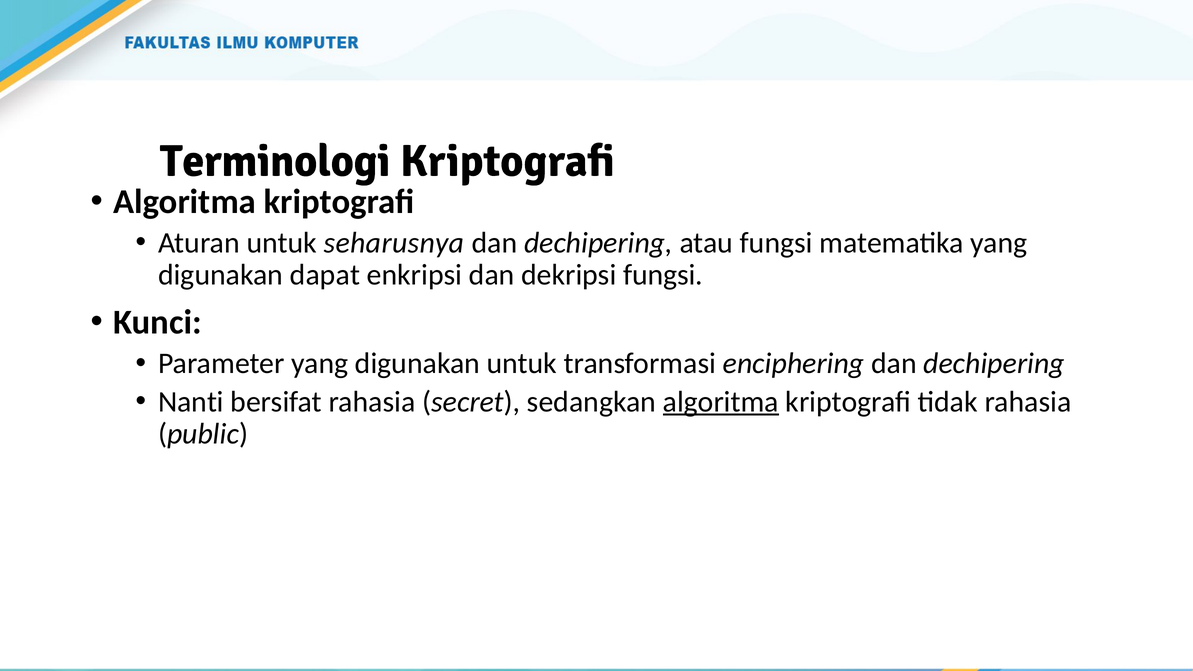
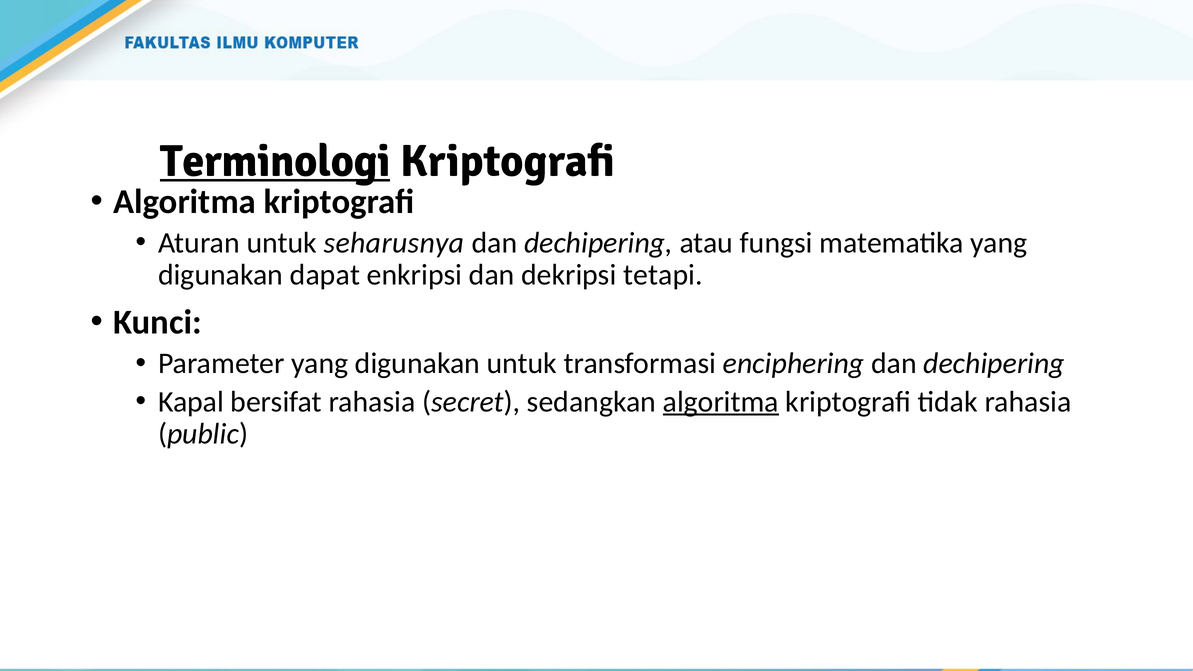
Terminologi underline: none -> present (275, 161)
dekripsi fungsi: fungsi -> tetapi (663, 275)
Nanti: Nanti -> Kapal (191, 402)
